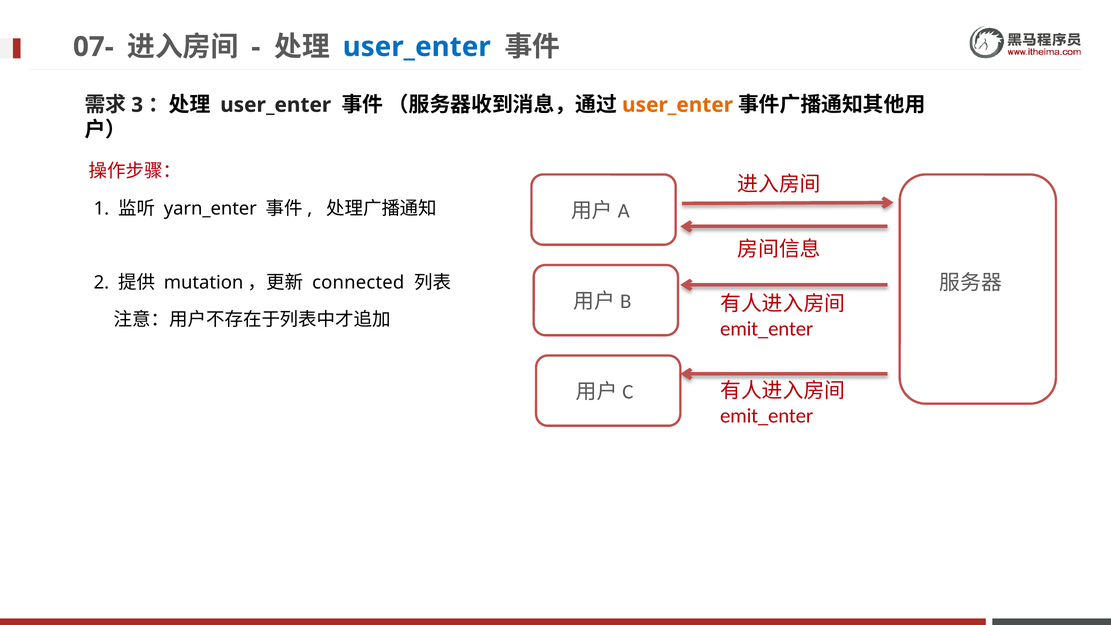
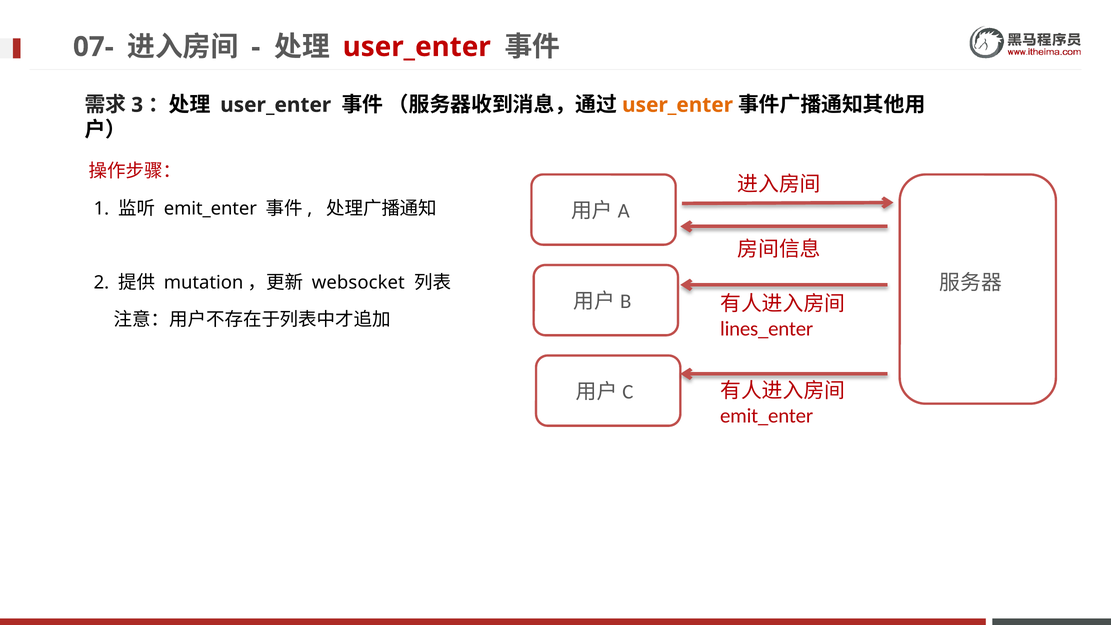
user_enter colour: blue -> red (417, 47)
yarn_enter: yarn_enter -> emit_enter (210, 208)
connected: connected -> websocket (358, 282)
emit_enter: emit_enter -> lines_enter (767, 329)
